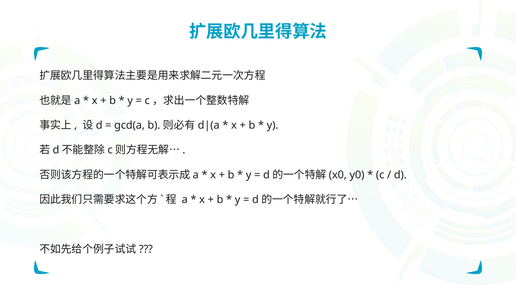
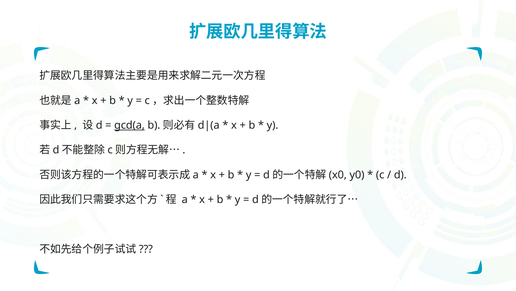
gcd(a underline: none -> present (129, 125)
